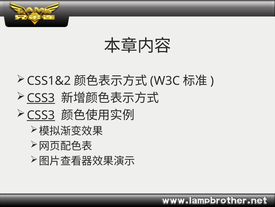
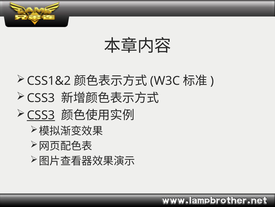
CSS3 underline: present -> none (41, 98)
